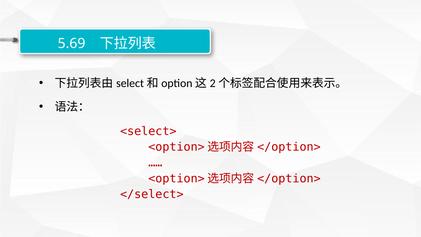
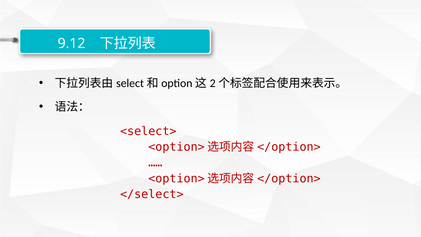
5.69: 5.69 -> 9.12 (72, 44)
